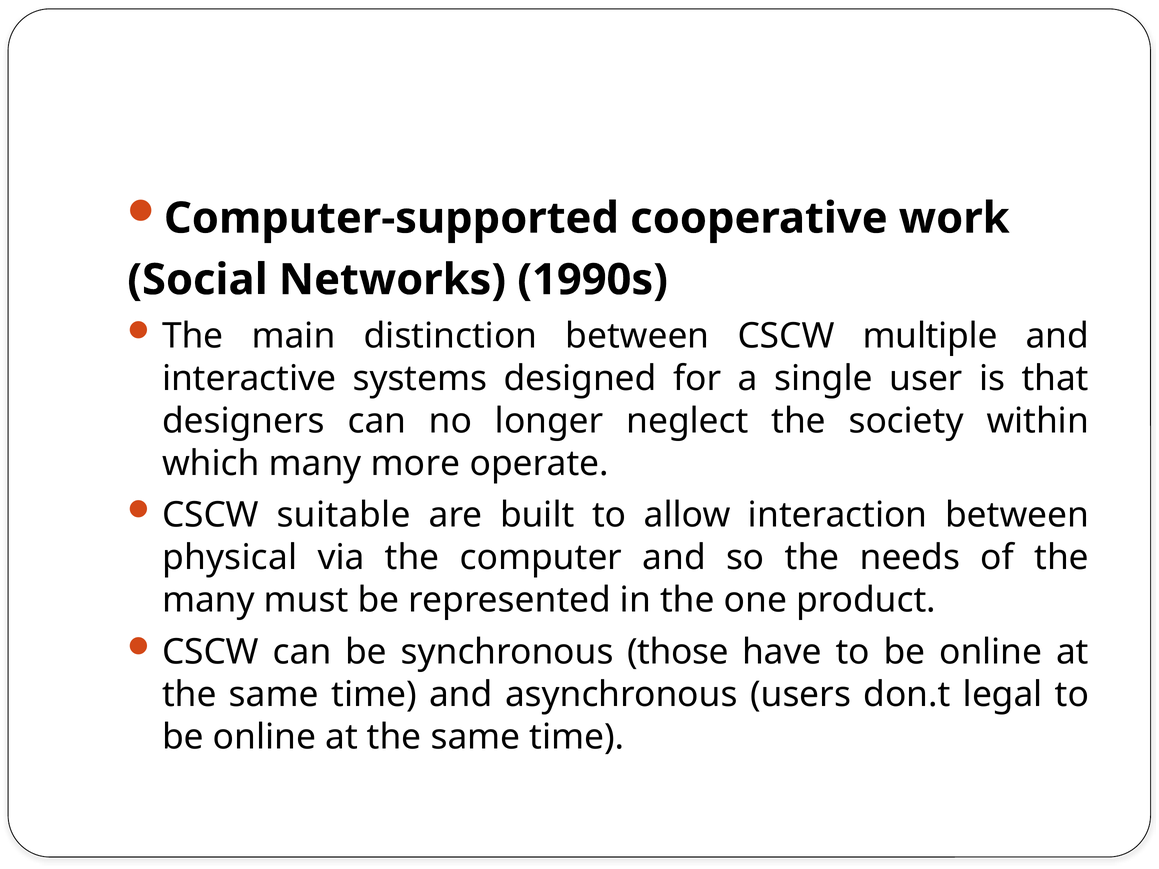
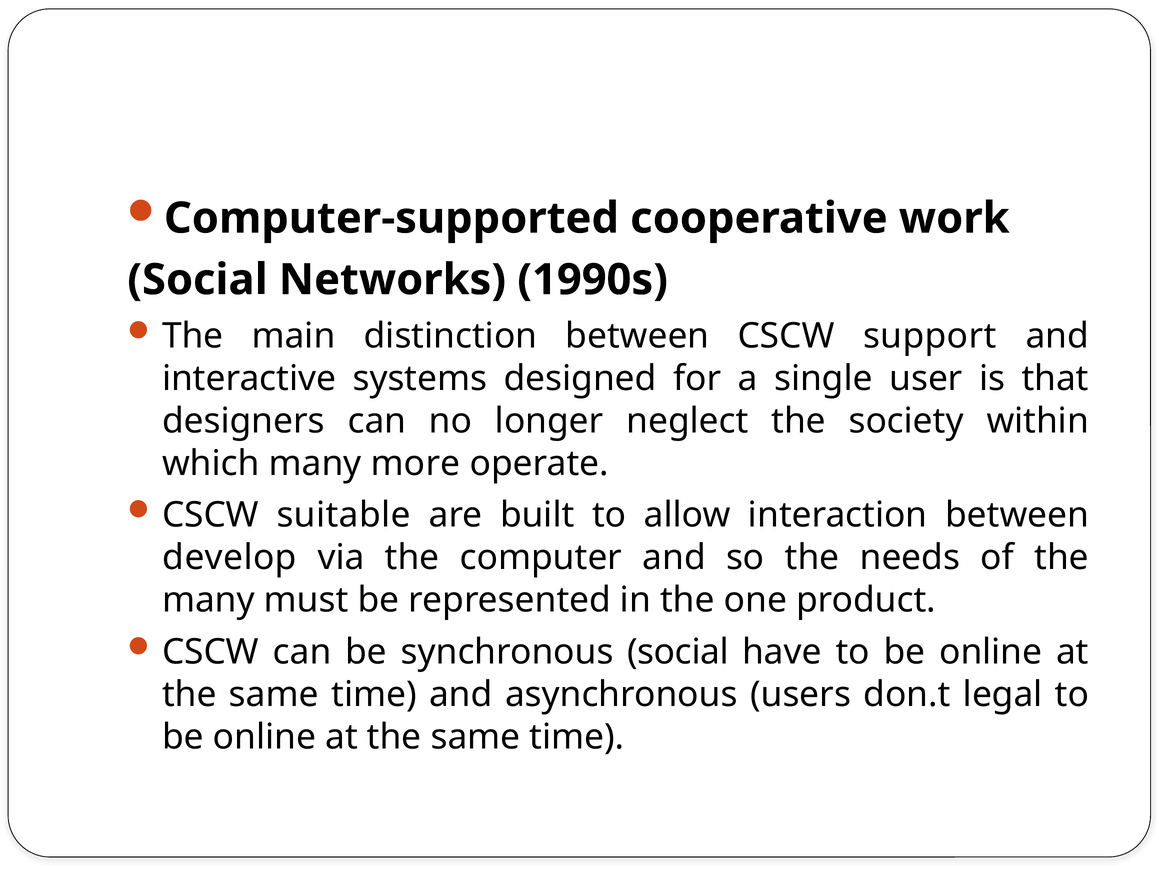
multiple: multiple -> support (930, 336)
physical: physical -> develop (230, 558)
synchronous those: those -> social (678, 652)
